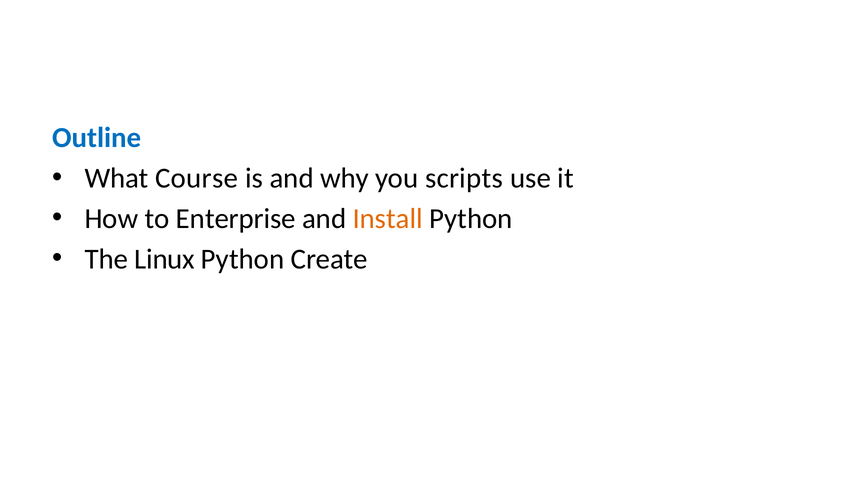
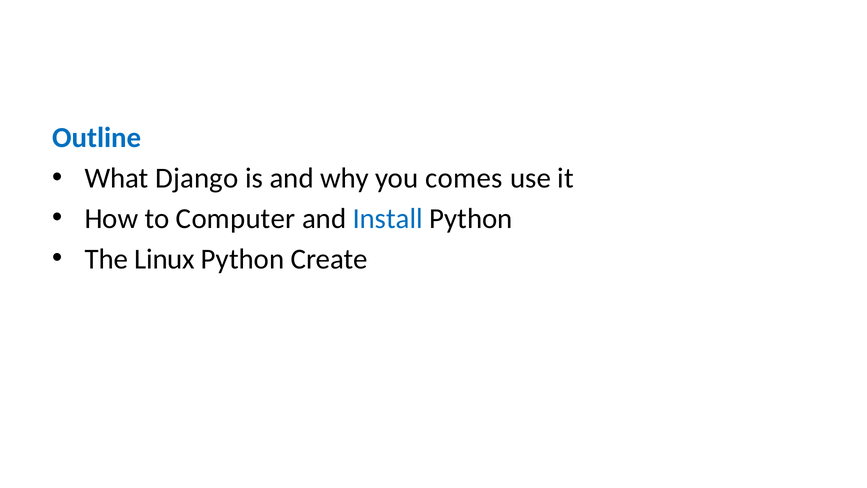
Course: Course -> Django (197, 178)
scripts: scripts -> comes (464, 178)
Enterprise: Enterprise -> Computer (236, 218)
Install colour: orange -> blue (388, 218)
